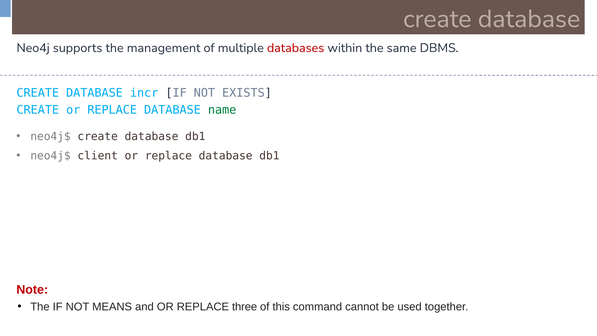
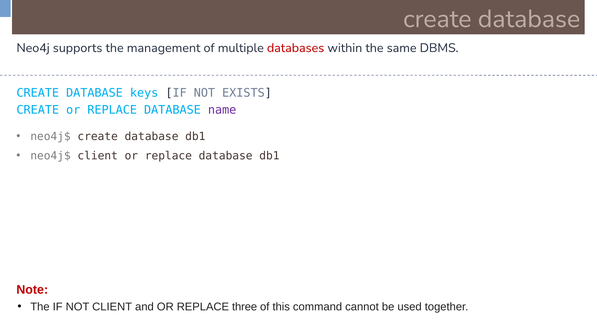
incr: incr -> keys (144, 93)
name colour: green -> purple (222, 110)
NOT MEANS: MEANS -> CLIENT (112, 307)
